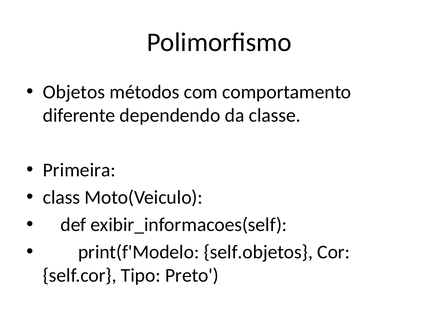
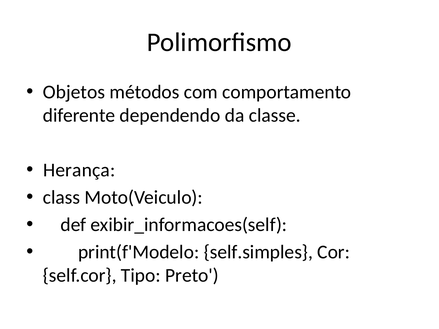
Primeira: Primeira -> Herança (79, 170)
self.objetos: self.objetos -> self.simples (258, 252)
